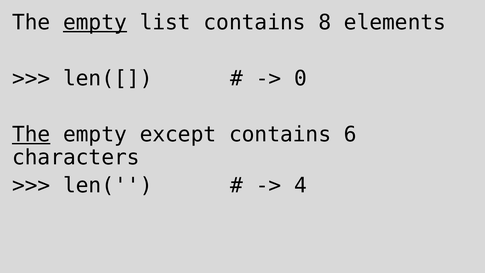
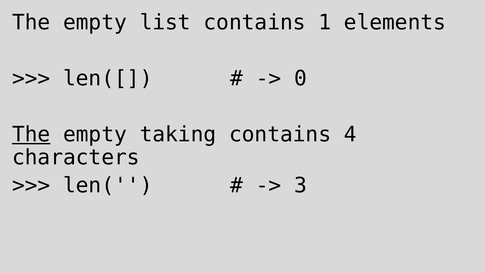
empty underline: present -> none (95, 23)
8: 8 -> 1 (325, 23)
except: except -> taking (178, 135)
6: 6 -> 4 (350, 135)
4: 4 -> 3 (301, 185)
